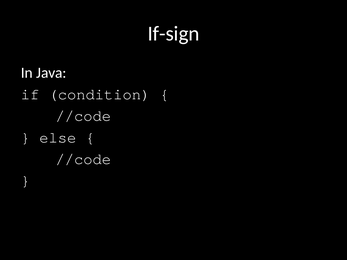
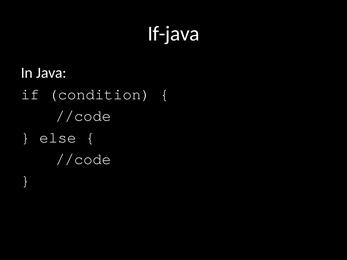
If-sign: If-sign -> If-java (174, 34)
